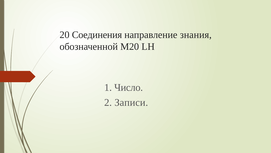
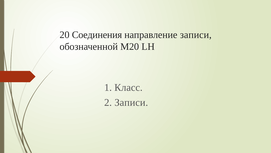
направление знания: знания -> записи (196, 35)
Число: Число -> Класс (128, 87)
